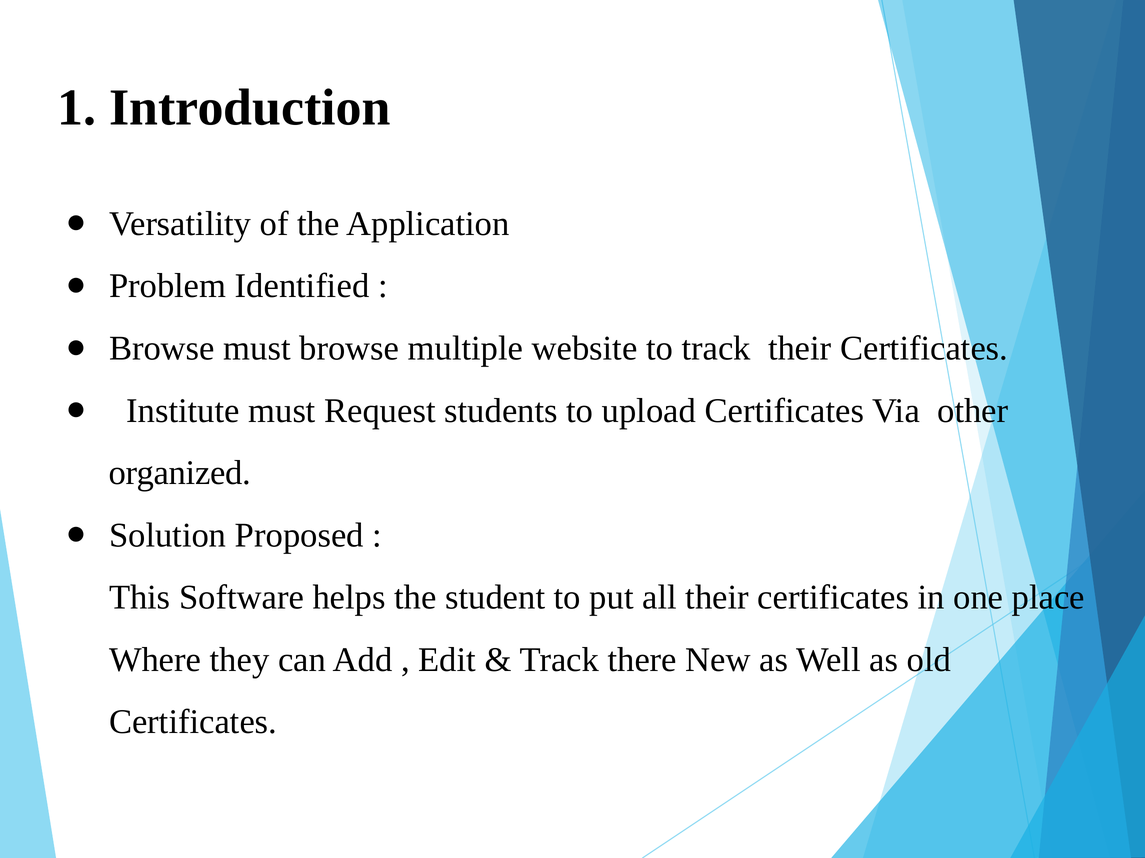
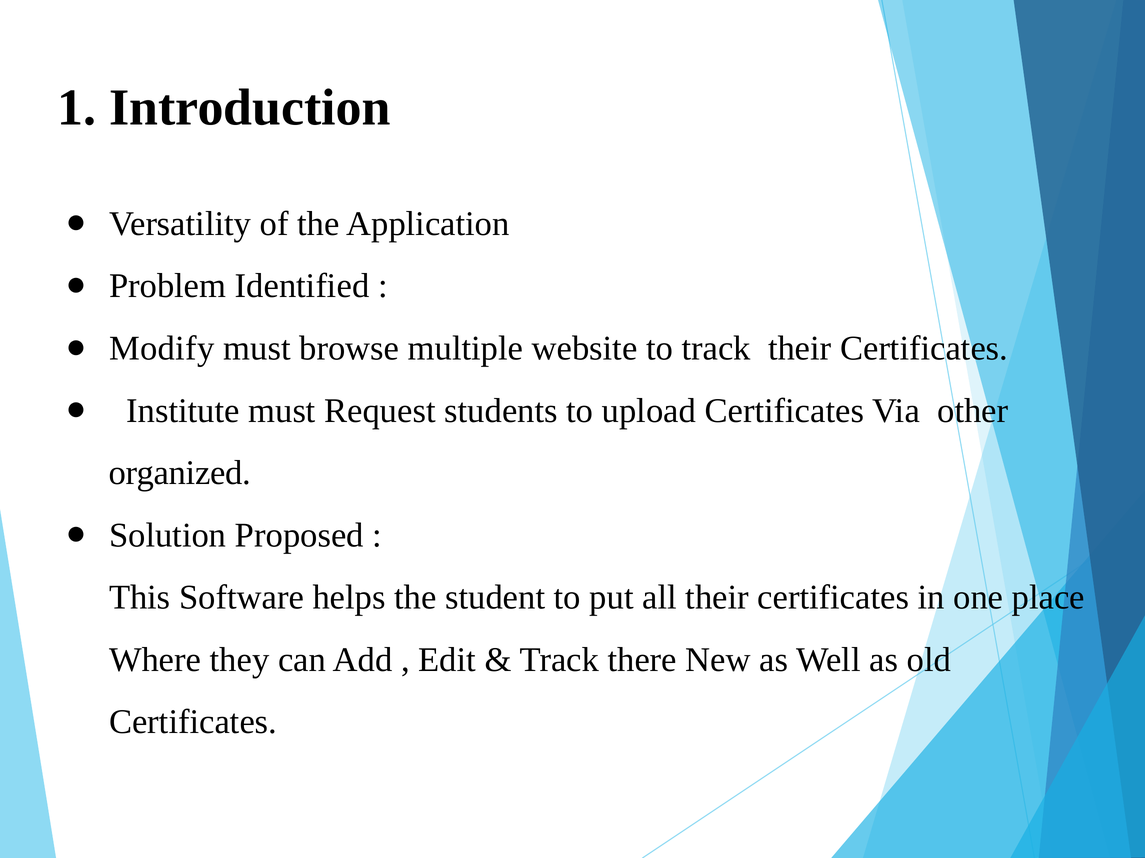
Browse: Browse -> Modify (162, 349)
